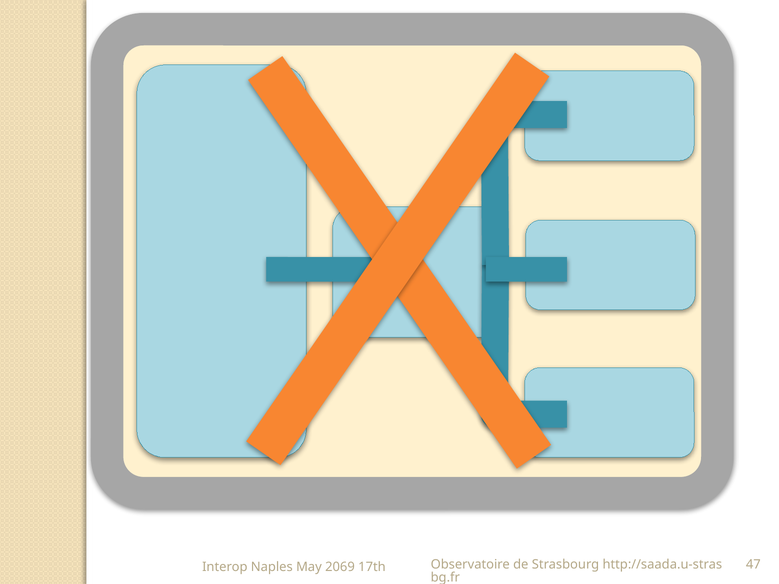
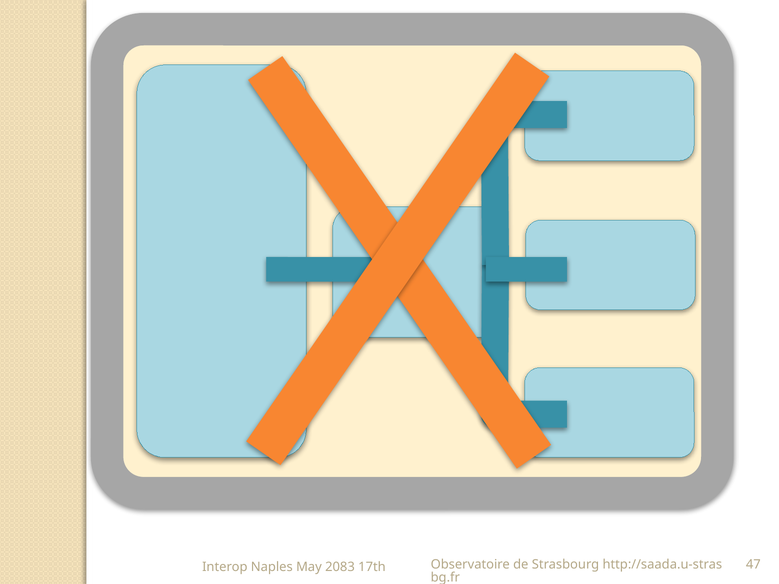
2069: 2069 -> 2083 (340, 567)
